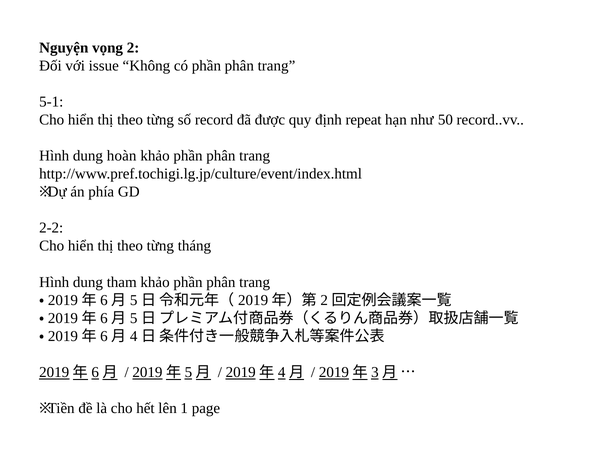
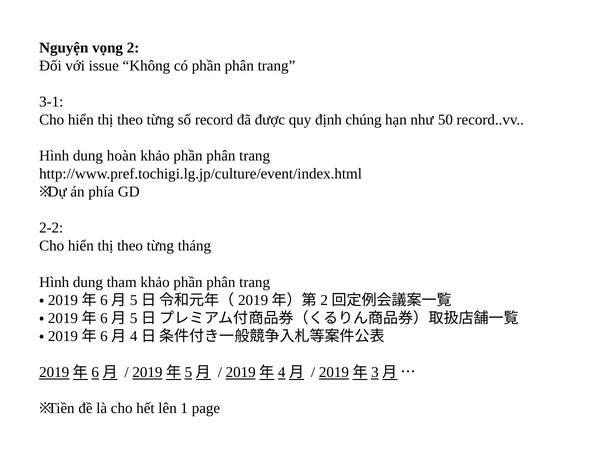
5-1: 5-1 -> 3-1 (51, 102)
repeat: repeat -> chúng (364, 120)
